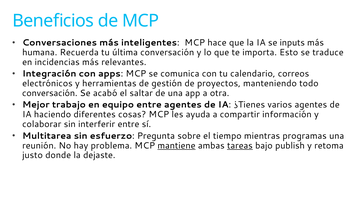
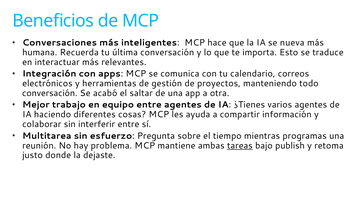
inputs: inputs -> nueva (292, 43)
incidencias: incidencias -> interactuar (57, 62)
mantiene underline: present -> none (176, 145)
